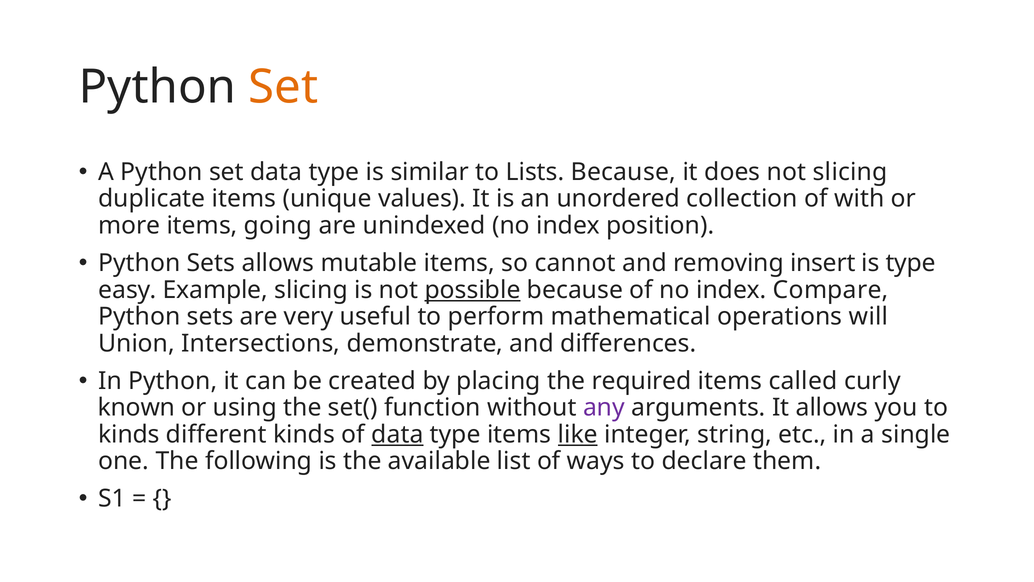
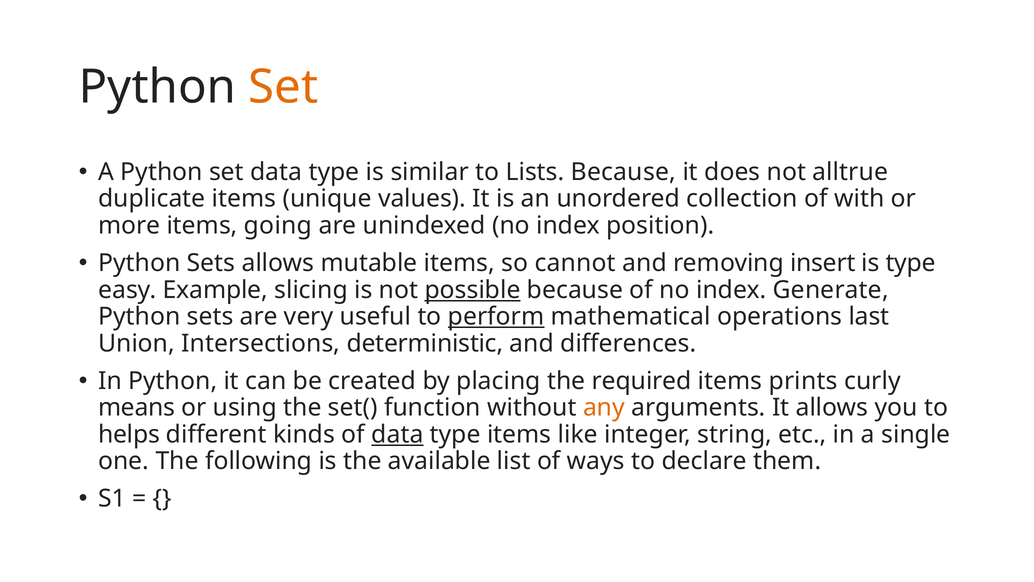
not slicing: slicing -> alltrue (850, 172)
Compare: Compare -> Generate (831, 290)
perform underline: none -> present (496, 316)
will: will -> last (869, 316)
demonstrate: demonstrate -> deterministic (425, 343)
called: called -> prints (803, 381)
known: known -> means (137, 407)
any colour: purple -> orange (604, 407)
kinds: kinds -> helps (129, 434)
like underline: present -> none (578, 434)
